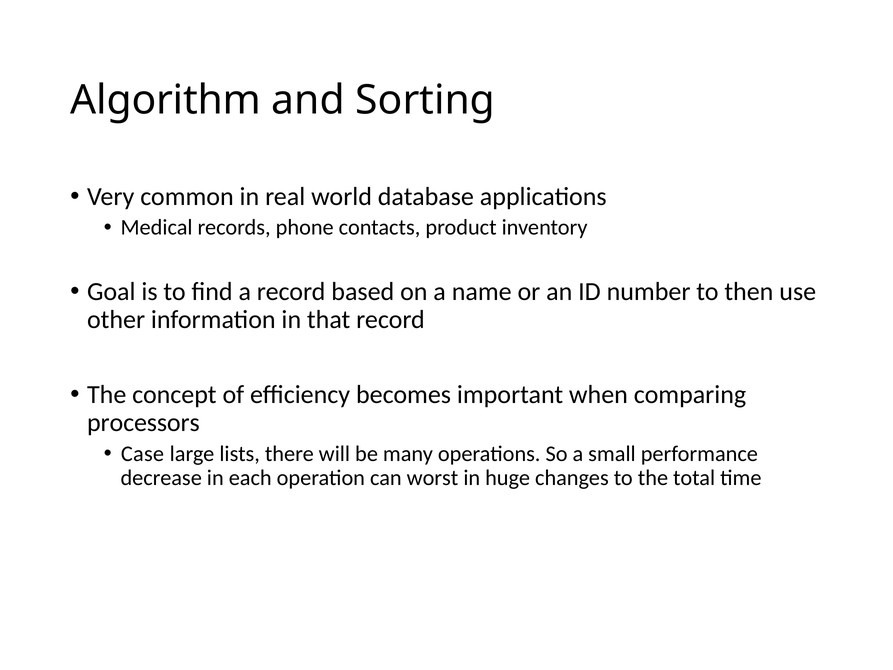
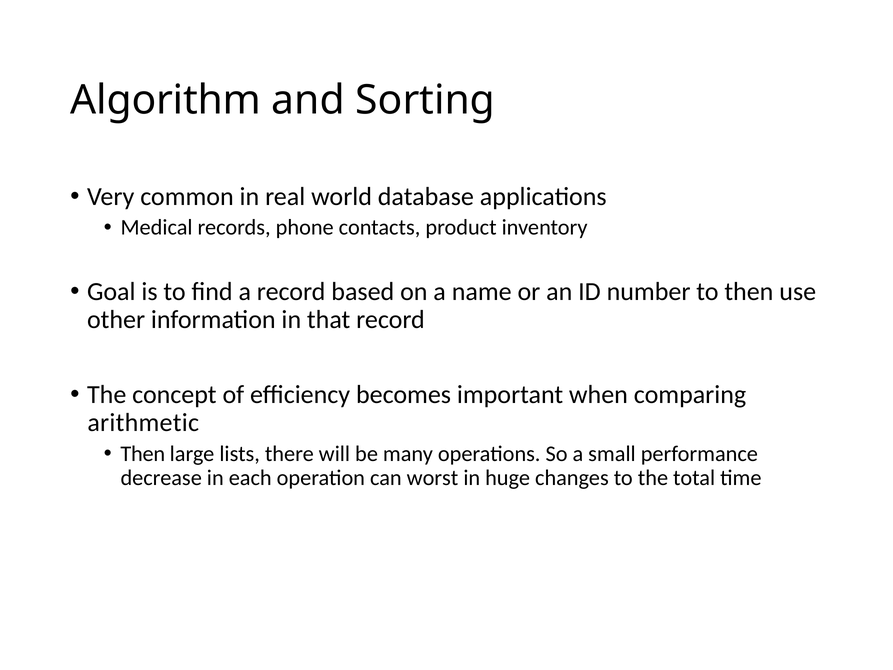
processors: processors -> arithmetic (143, 423)
Case: Case -> Then (143, 454)
